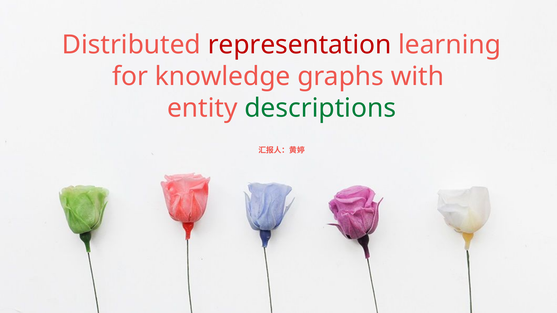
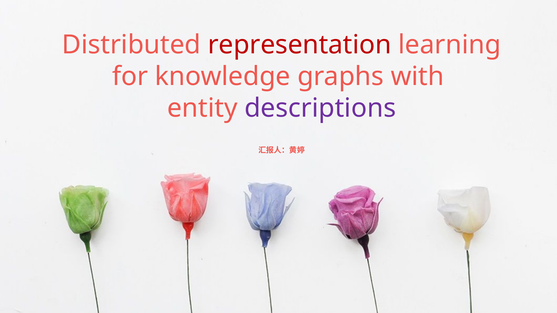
descriptions colour: green -> purple (320, 108)
